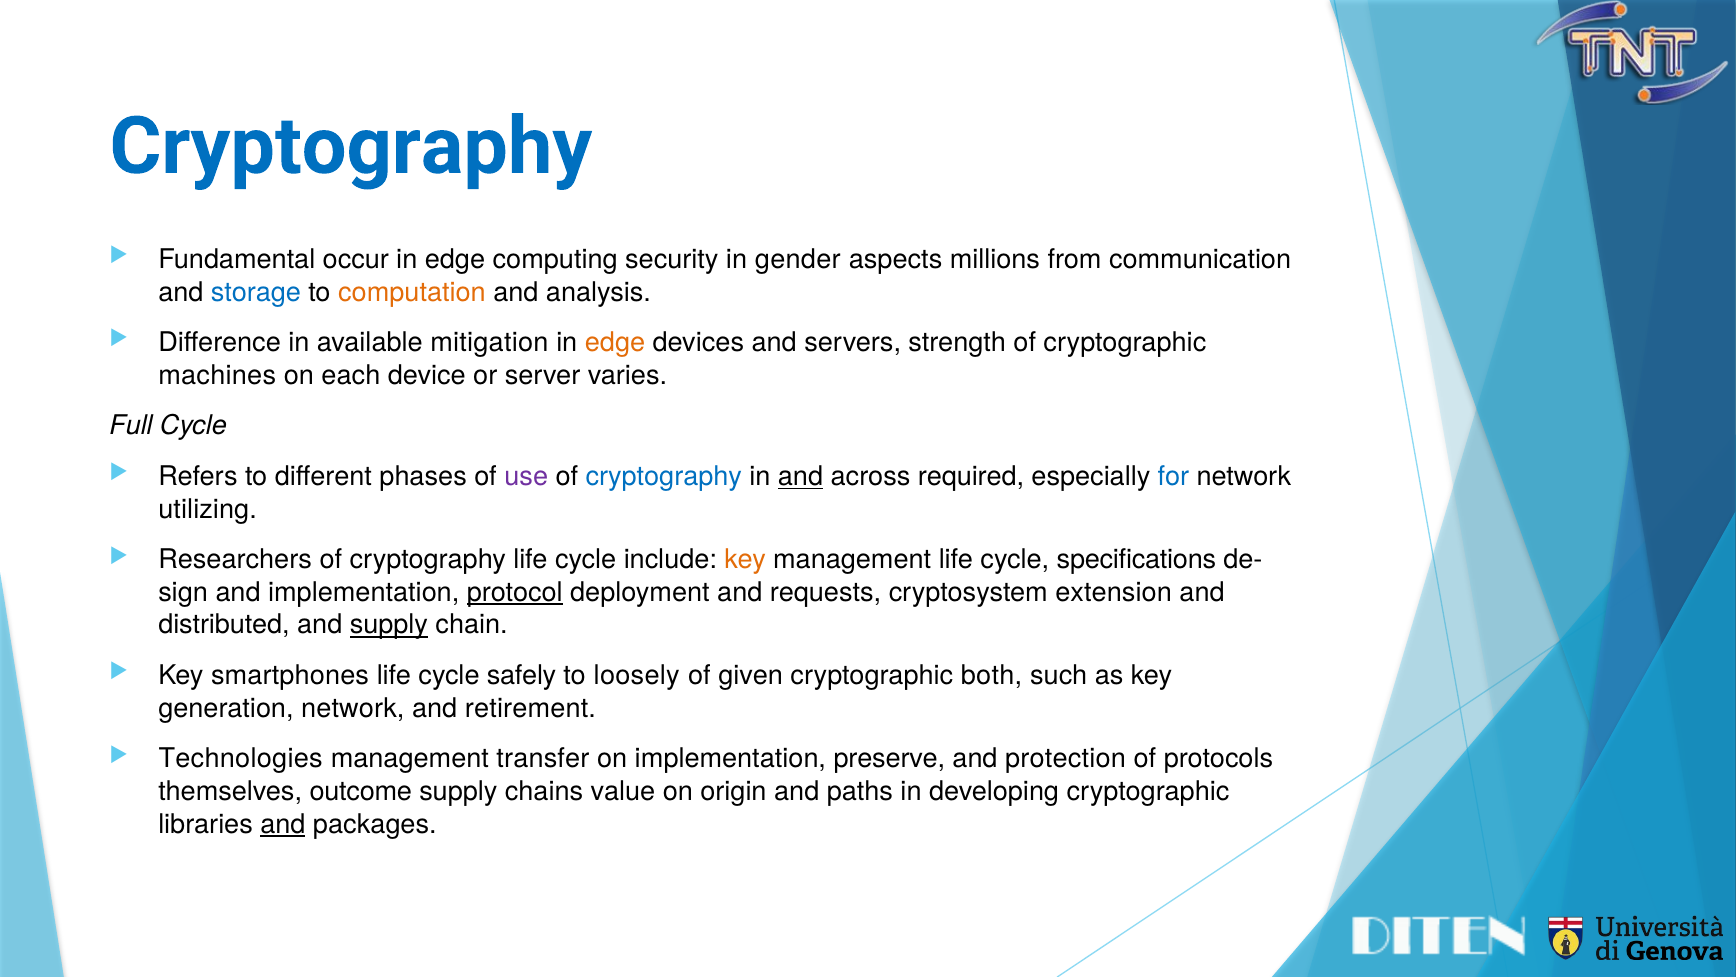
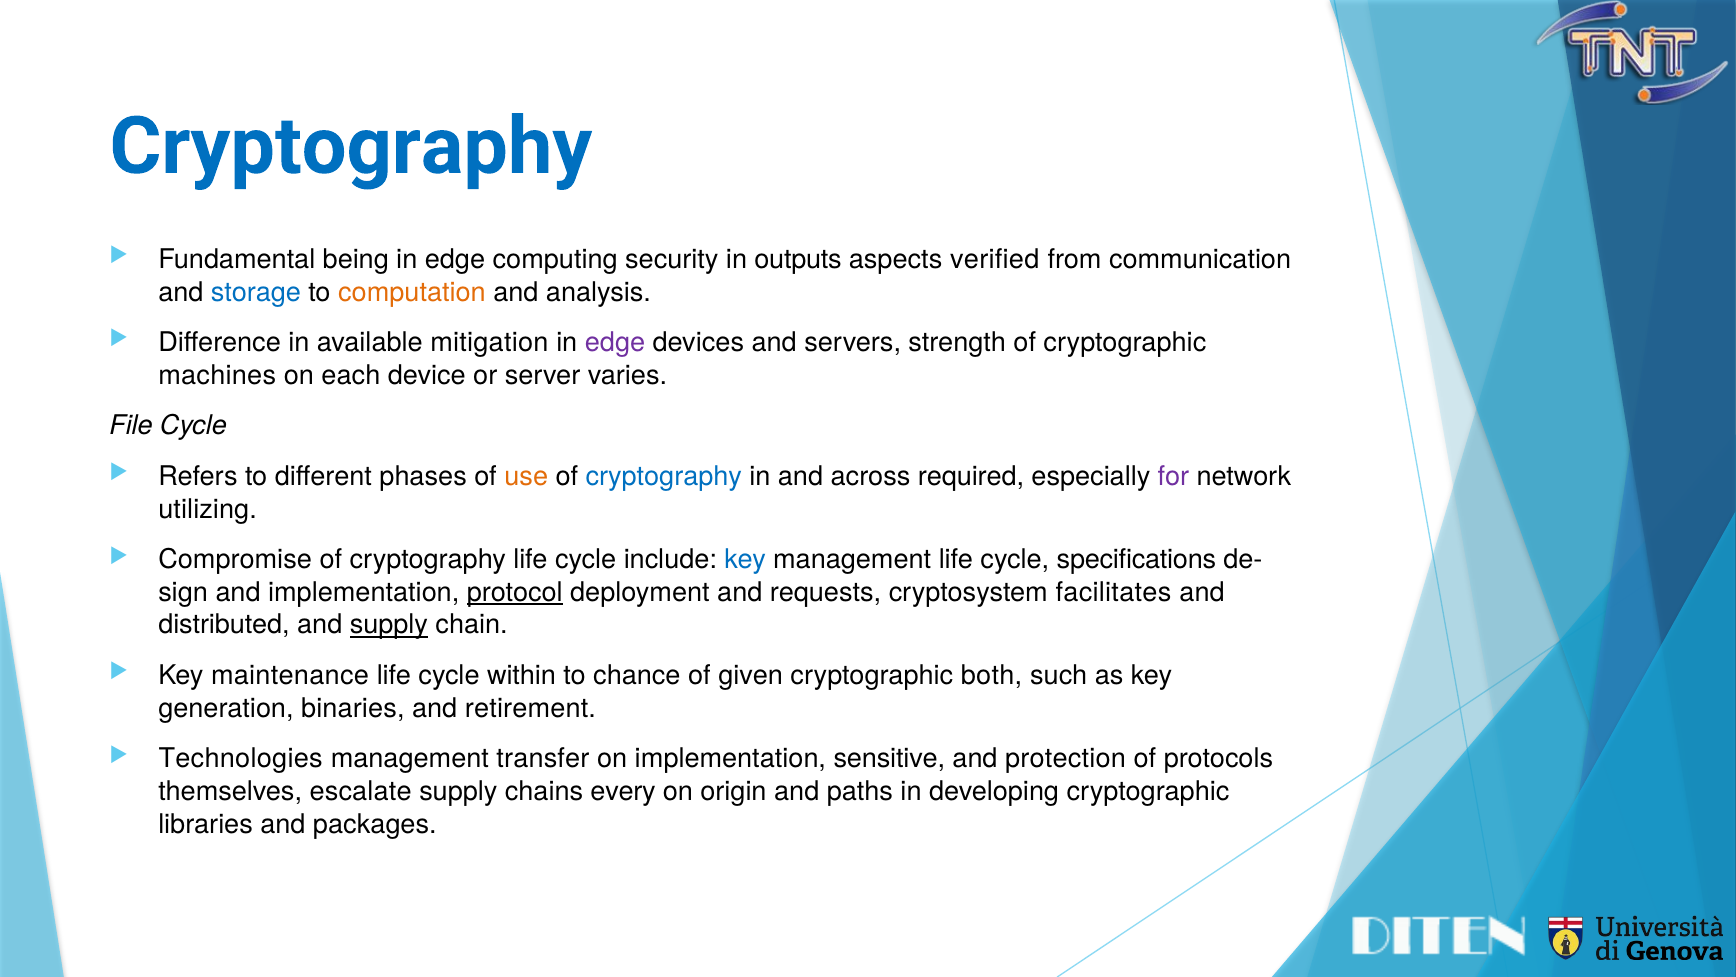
occur: occur -> being (356, 259)
gender: gender -> outputs (798, 259)
millions: millions -> verified (995, 259)
edge colour: orange -> purple (615, 343)
Full: Full -> File (131, 426)
use colour: purple -> orange (526, 476)
and underline: present -> none (800, 476)
for colour: blue -> purple (1173, 476)
Researchers: Researchers -> Compromise (235, 560)
key colour: orange -> blue (745, 560)
extension: extension -> facilitates (1113, 592)
smartphones: smartphones -> maintenance (290, 675)
safely: safely -> within (521, 675)
loosely: loosely -> chance (637, 675)
generation network: network -> binaries (353, 708)
preserve: preserve -> sensitive (889, 759)
outcome: outcome -> escalate (361, 791)
value: value -> every (623, 791)
and underline: present -> none (283, 824)
